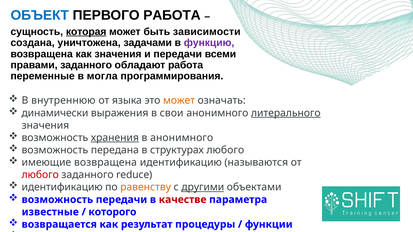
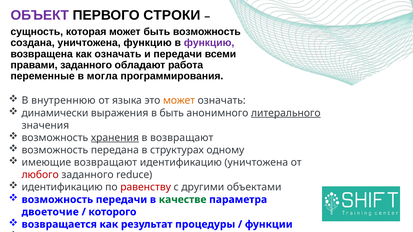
ОБЪЕКТ colour: blue -> purple (40, 15)
ПЕРВОГО РАБОТА: РАБОТА -> СТРОКИ (172, 15)
которая underline: present -> none (86, 32)
быть зависимости: зависимости -> возможность (207, 32)
уничтожена задачами: задачами -> функцию (148, 43)
как значения: значения -> означать (118, 54)
в свои: свои -> быть (172, 113)
в анонимного: анонимного -> возвращают (182, 138)
структурах любого: любого -> одному (225, 150)
имеющие возвращена: возвращена -> возвращают (106, 163)
идентификацию называются: называются -> уничтожена (256, 163)
равенству colour: orange -> red (146, 187)
другими underline: present -> none (203, 187)
качестве colour: red -> green (183, 200)
известные: известные -> двоеточие (50, 212)
